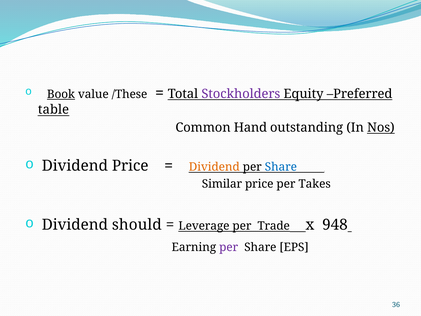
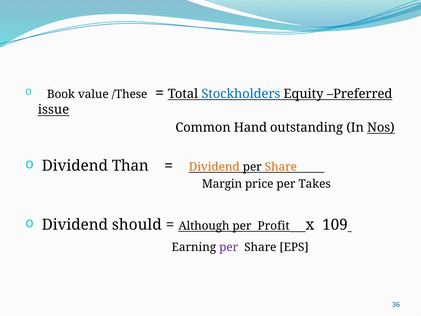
Book underline: present -> none (61, 94)
Stockholders colour: purple -> blue (241, 94)
table: table -> issue (54, 110)
Dividend Price: Price -> Than (130, 166)
Share colour: blue -> orange (281, 167)
Similar: Similar -> Margin (222, 184)
Leverage: Leverage -> Although (204, 226)
Trade: Trade -> Profit (274, 226)
948: 948 -> 109 (335, 225)
